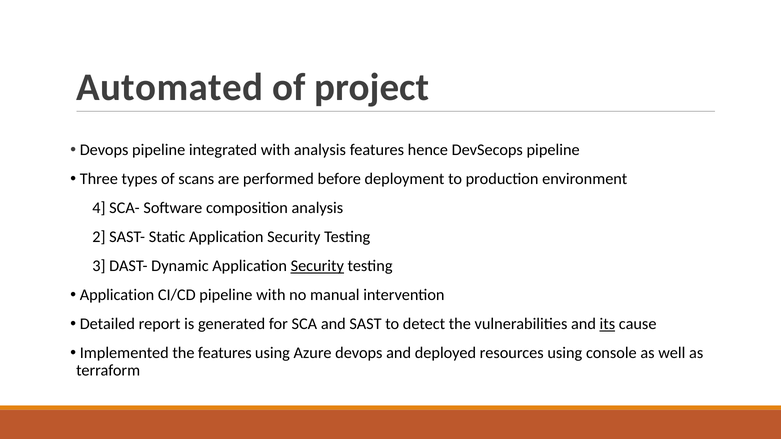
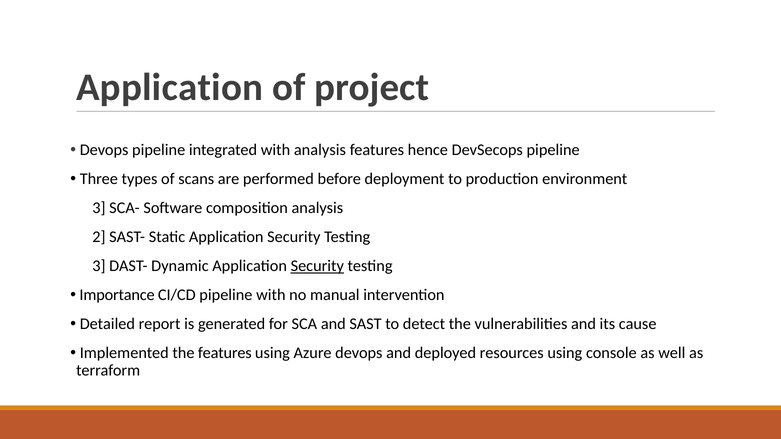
Automated: Automated -> Application (170, 87)
4: 4 -> 3 (99, 208)
Application: Application -> Importance (117, 295)
its underline: present -> none (607, 324)
